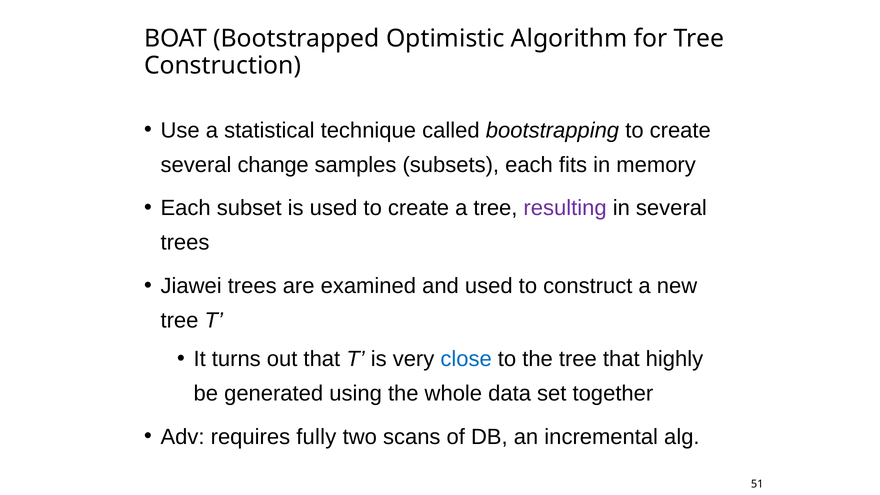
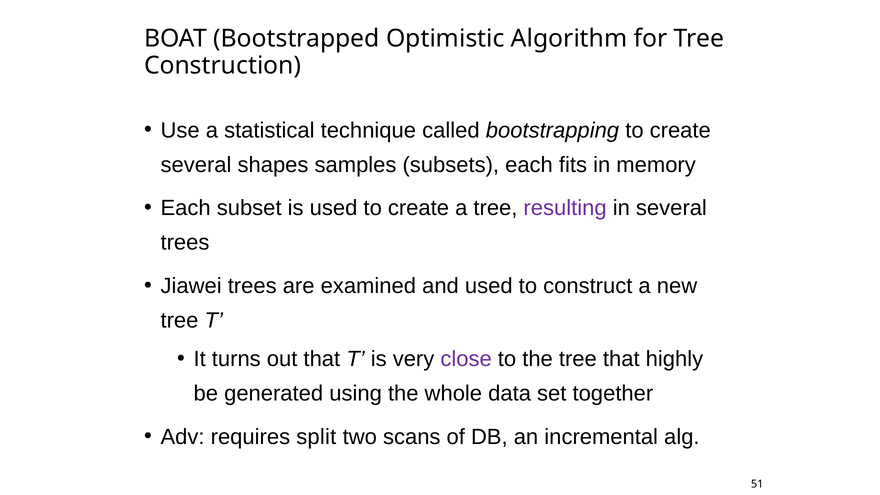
change: change -> shapes (273, 165)
close colour: blue -> purple (466, 359)
fully: fully -> split (316, 437)
